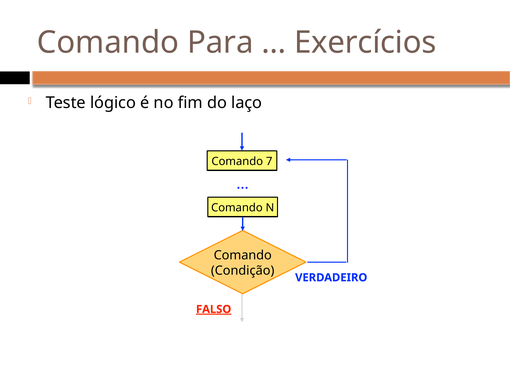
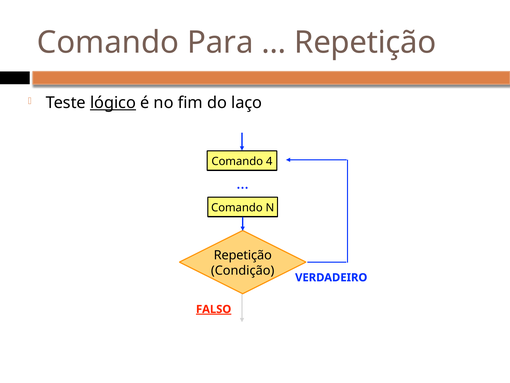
Exercícios: Exercícios -> Repetição (365, 43)
lógico underline: none -> present (113, 103)
7: 7 -> 4 (269, 161)
Comando: Comando -> Repetição (243, 255)
